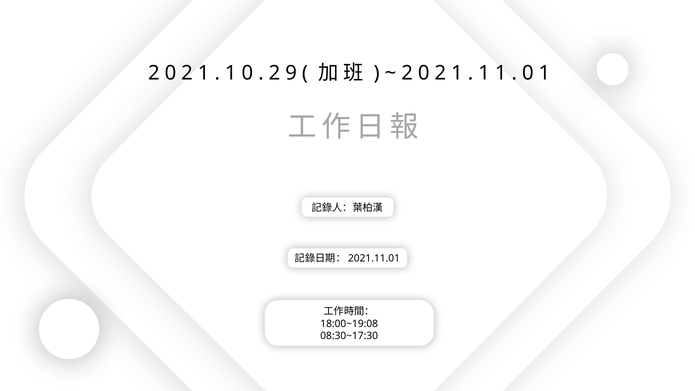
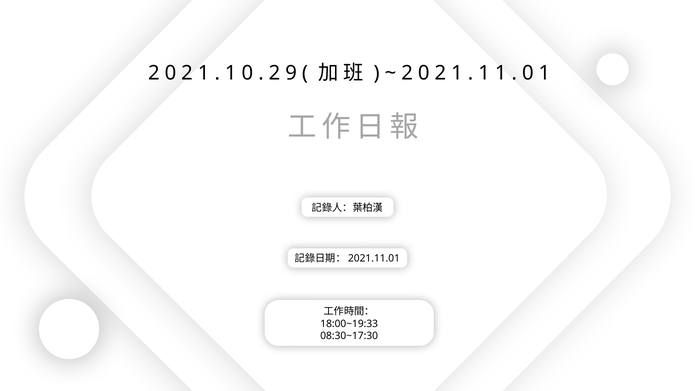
18:00~19:08: 18:00~19:08 -> 18:00~19:33 (349, 324)
